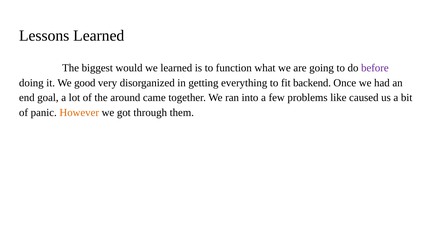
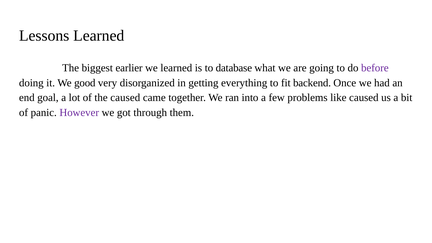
would: would -> earlier (129, 68)
function: function -> database (234, 68)
the around: around -> caused (125, 98)
However colour: orange -> purple (79, 113)
